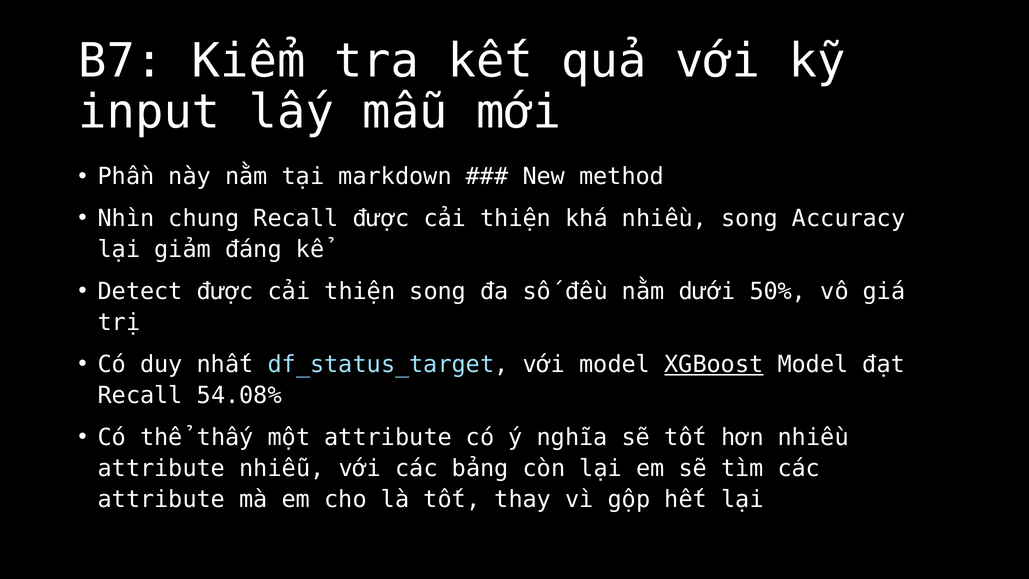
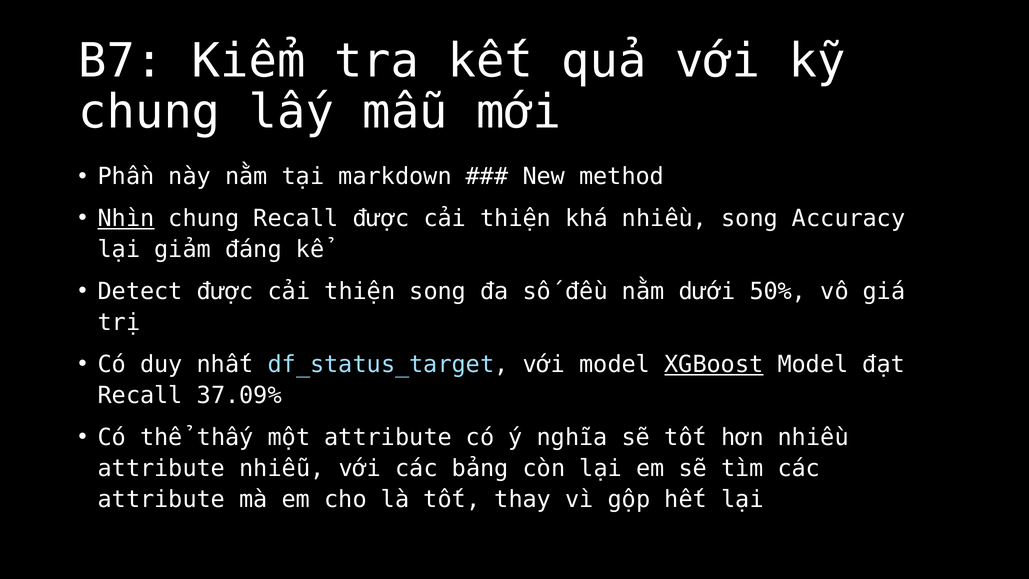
input: input -> chung (149, 112)
Nhìn underline: none -> present (126, 218)
54.08%: 54.08% -> 37.09% (239, 395)
